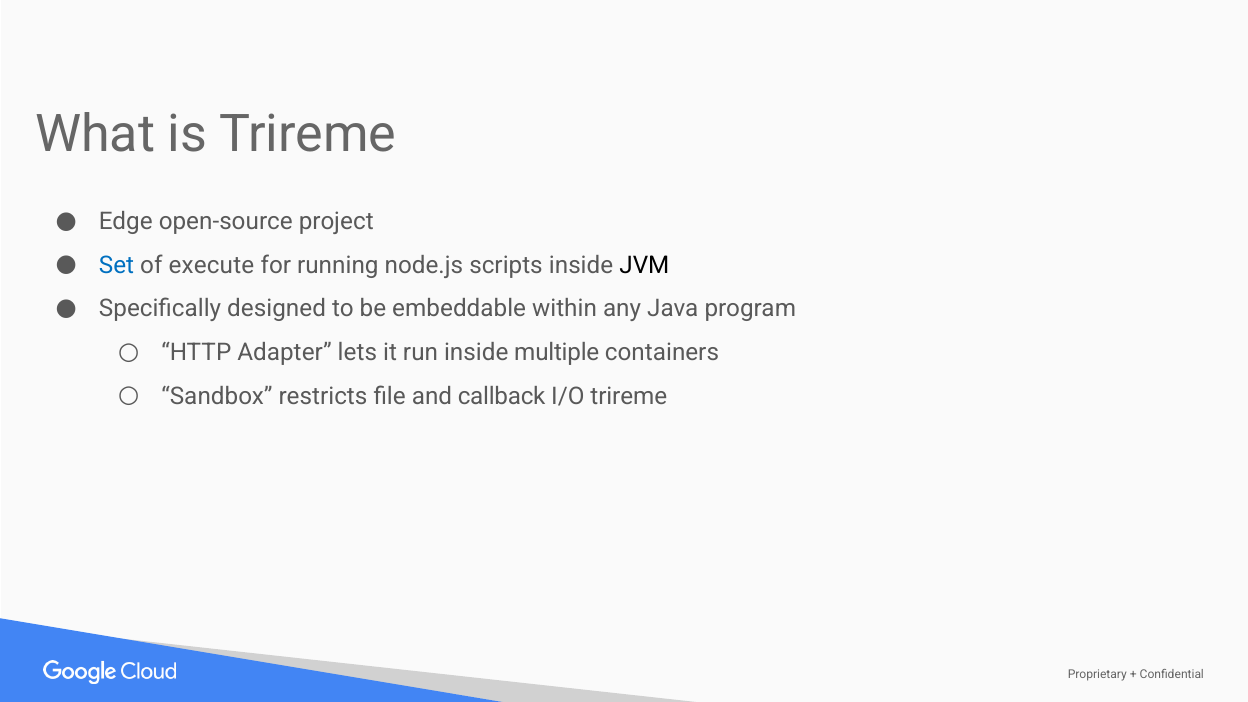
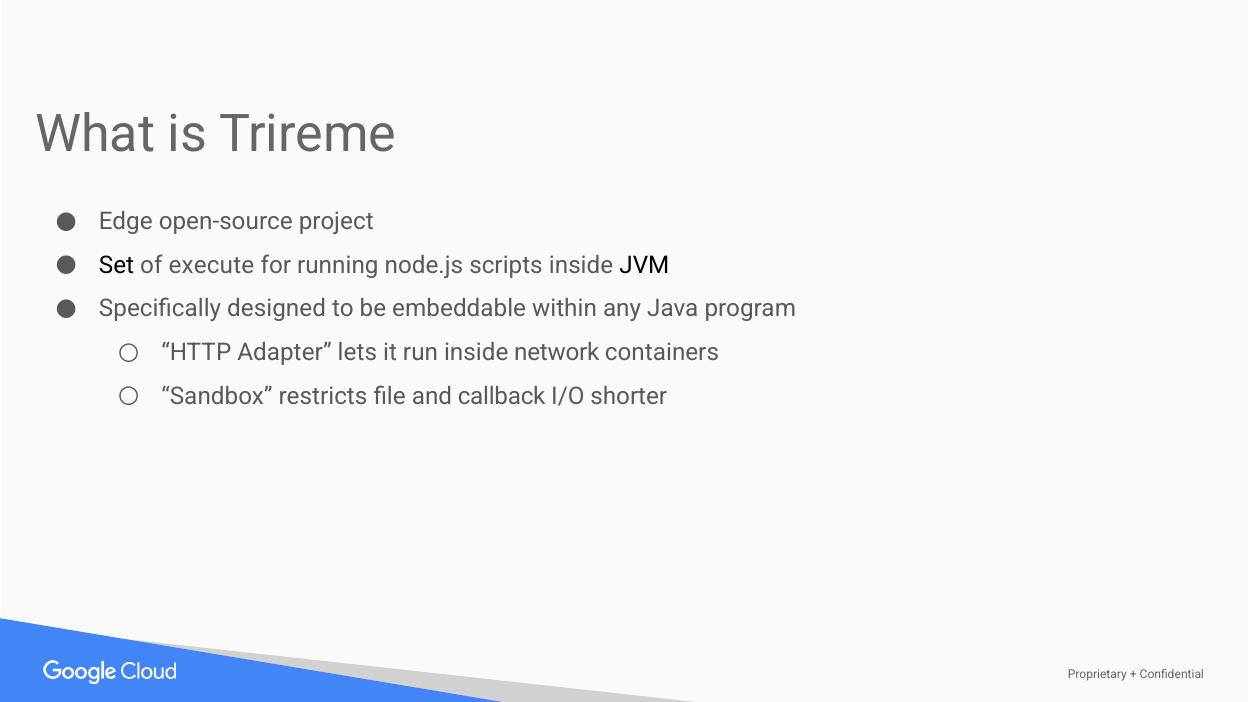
Set colour: blue -> black (117, 265)
multiple: multiple -> network (557, 353)
I/O trireme: trireme -> shorter (629, 396)
